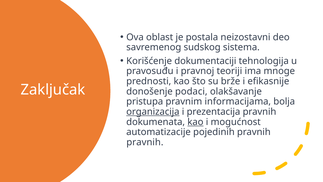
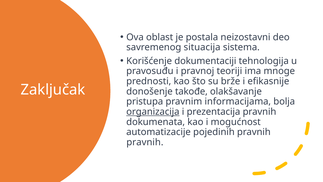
sudskog: sudskog -> situacija (202, 47)
podaci: podaci -> takođe (191, 91)
kao underline: present -> none (195, 122)
